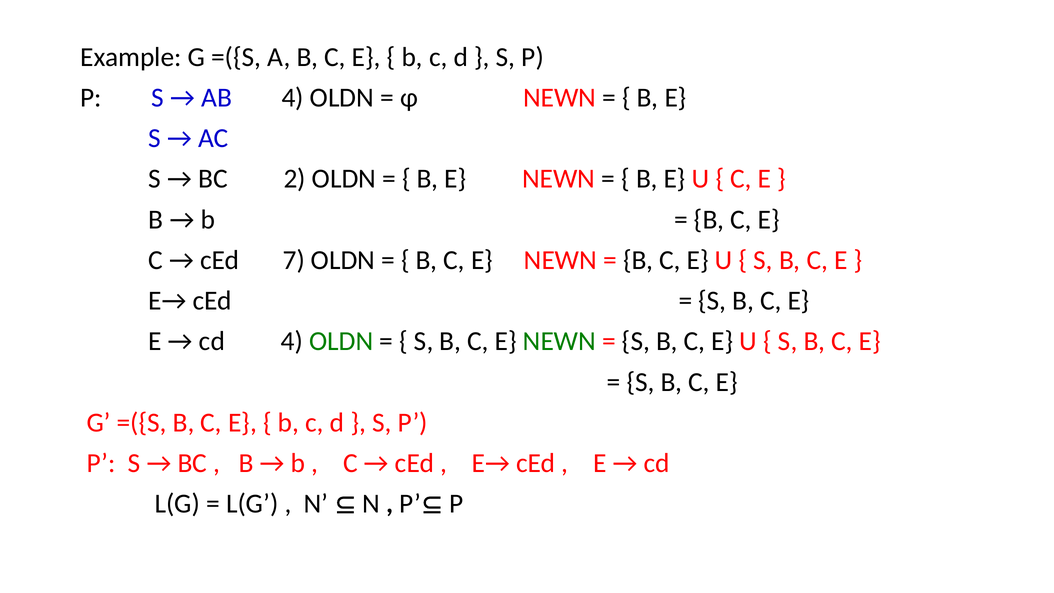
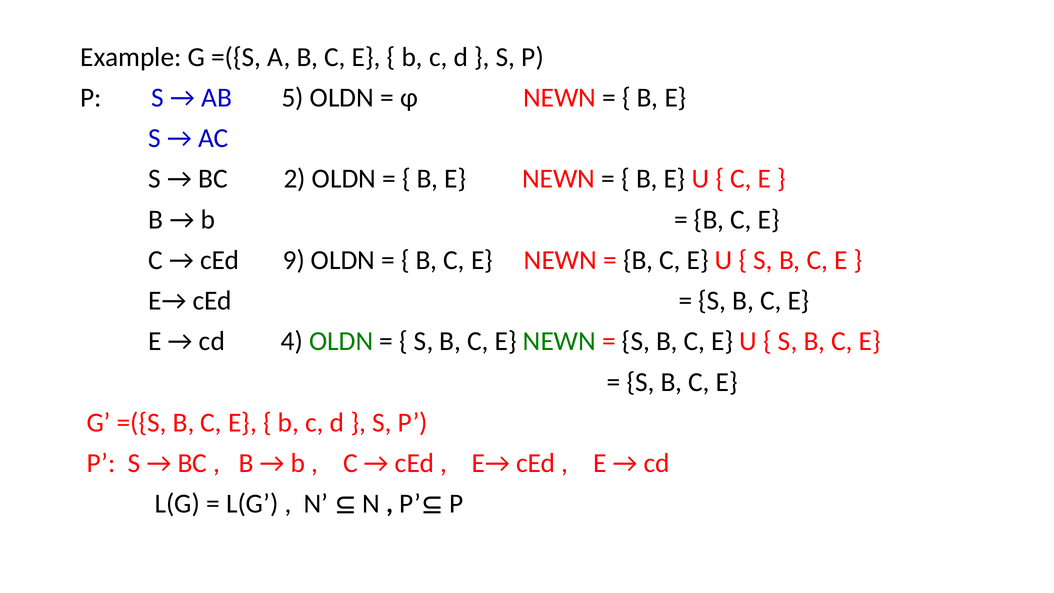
AB 4: 4 -> 5 (293, 98)
7: 7 -> 9 (294, 260)
